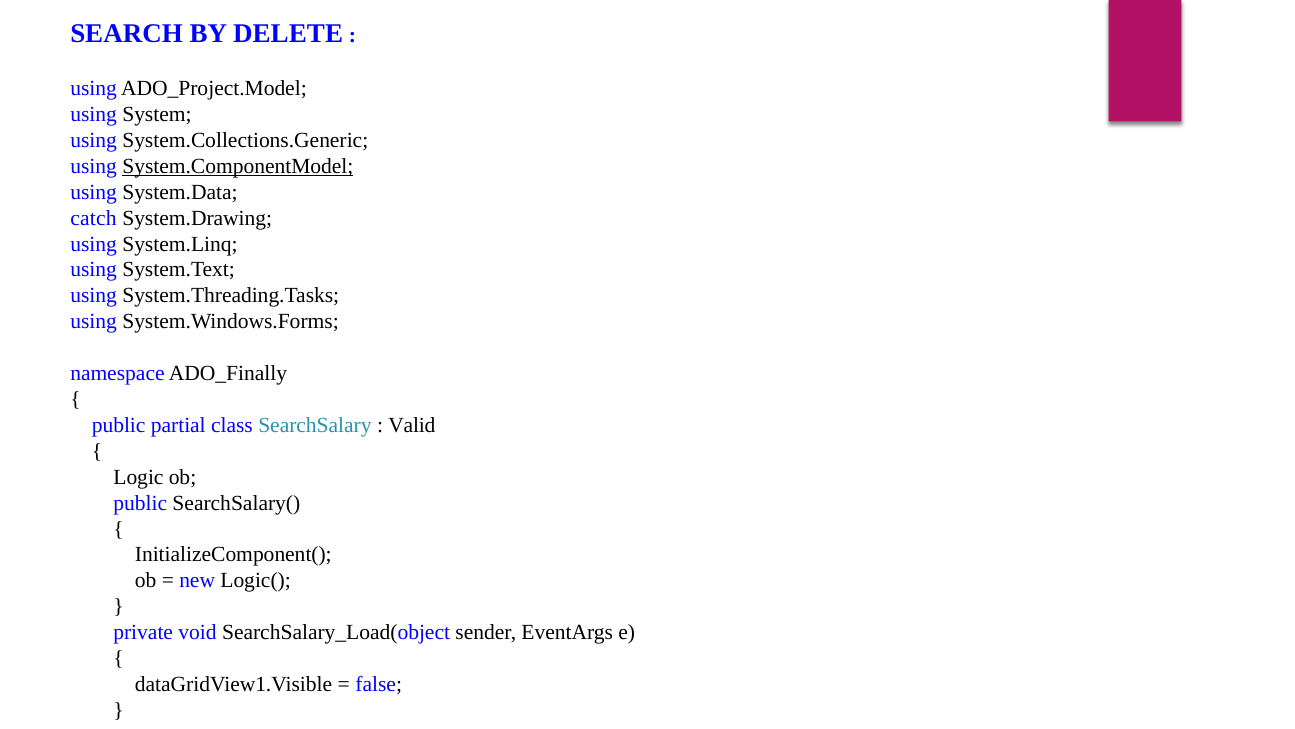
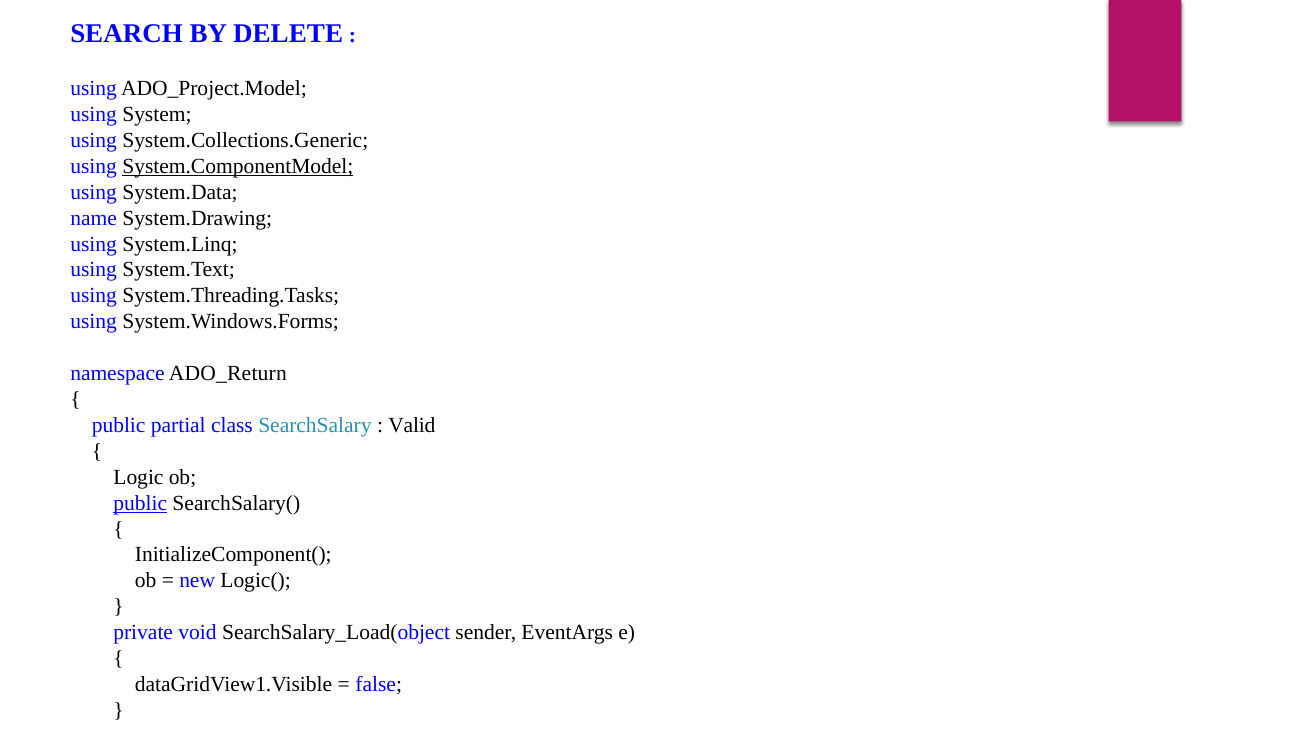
catch: catch -> name (94, 218)
ADO_Finally: ADO_Finally -> ADO_Return (228, 373)
public underline: none -> present (140, 503)
